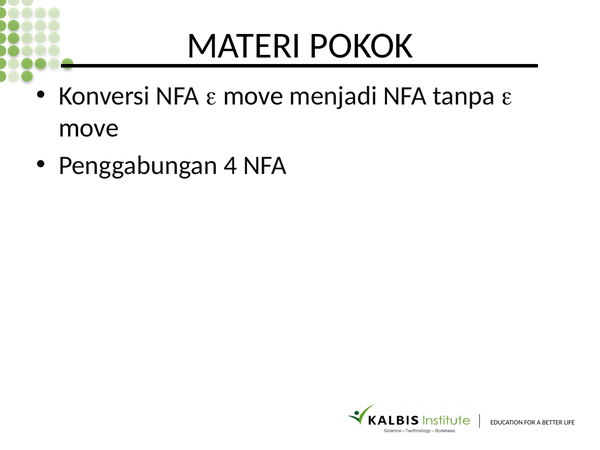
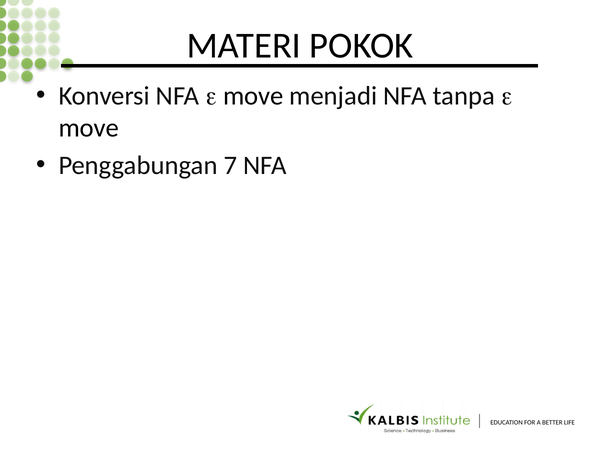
4: 4 -> 7 (230, 165)
